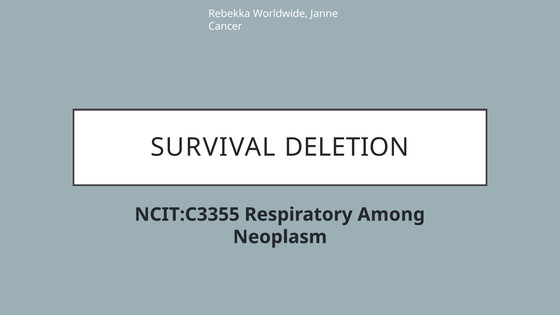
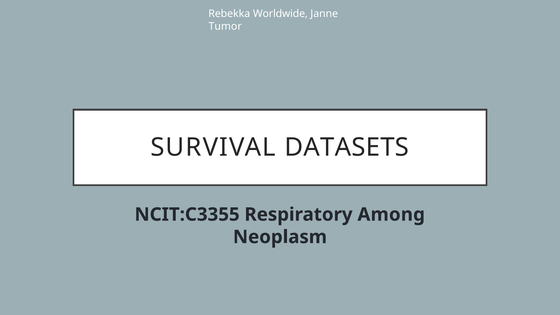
Cancer: Cancer -> Tumor (225, 26)
DELETION: DELETION -> DATASETS (347, 147)
